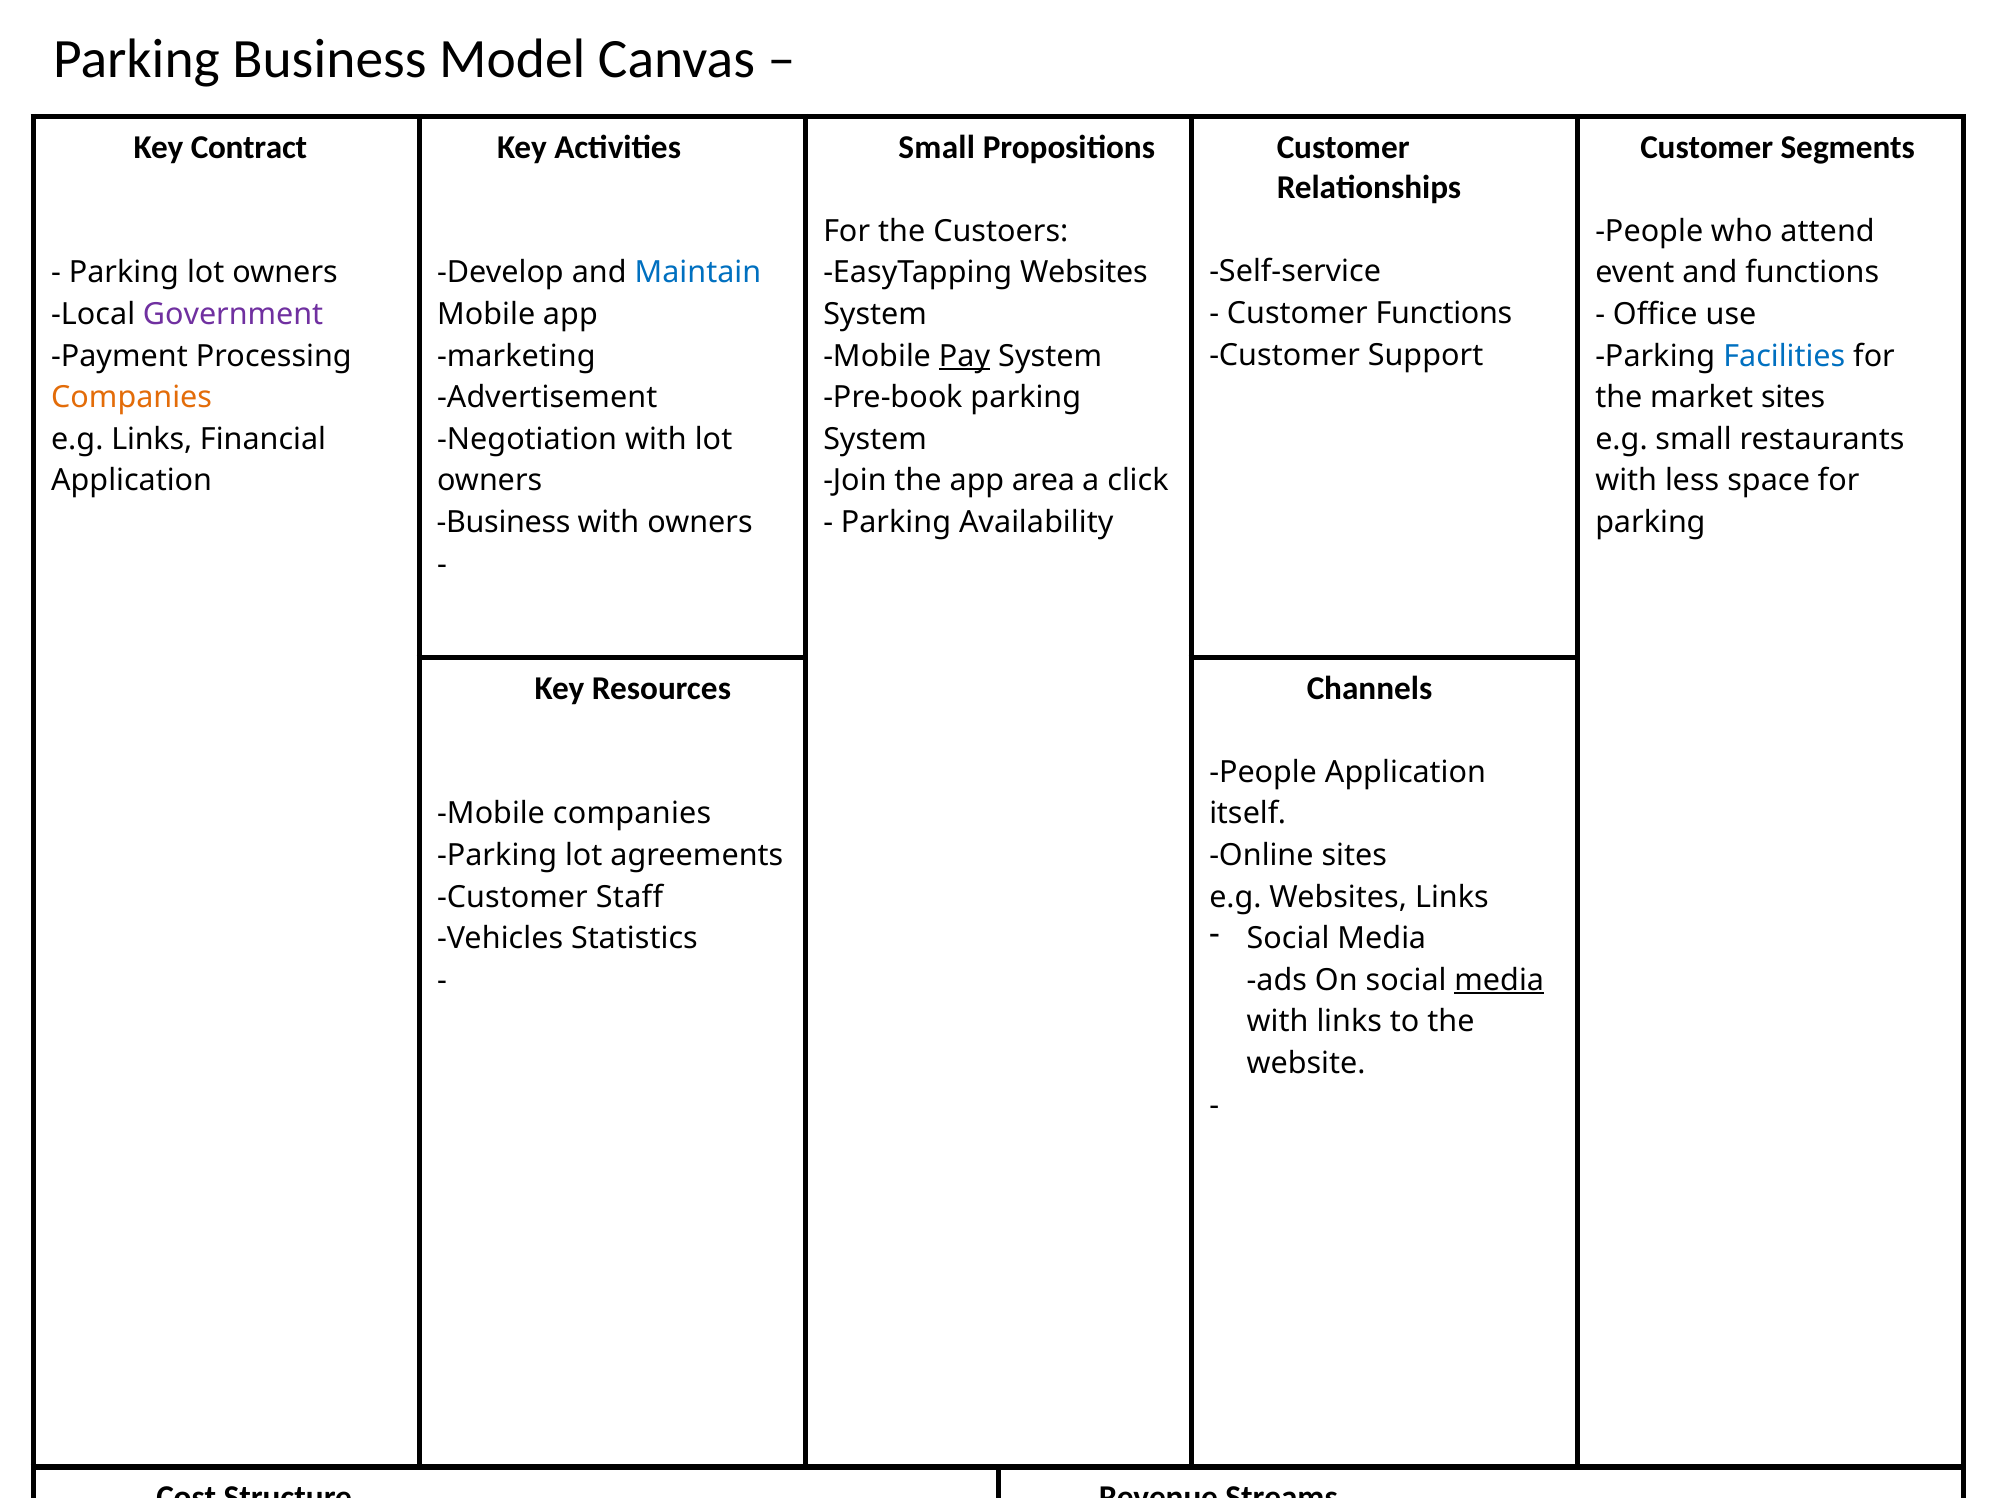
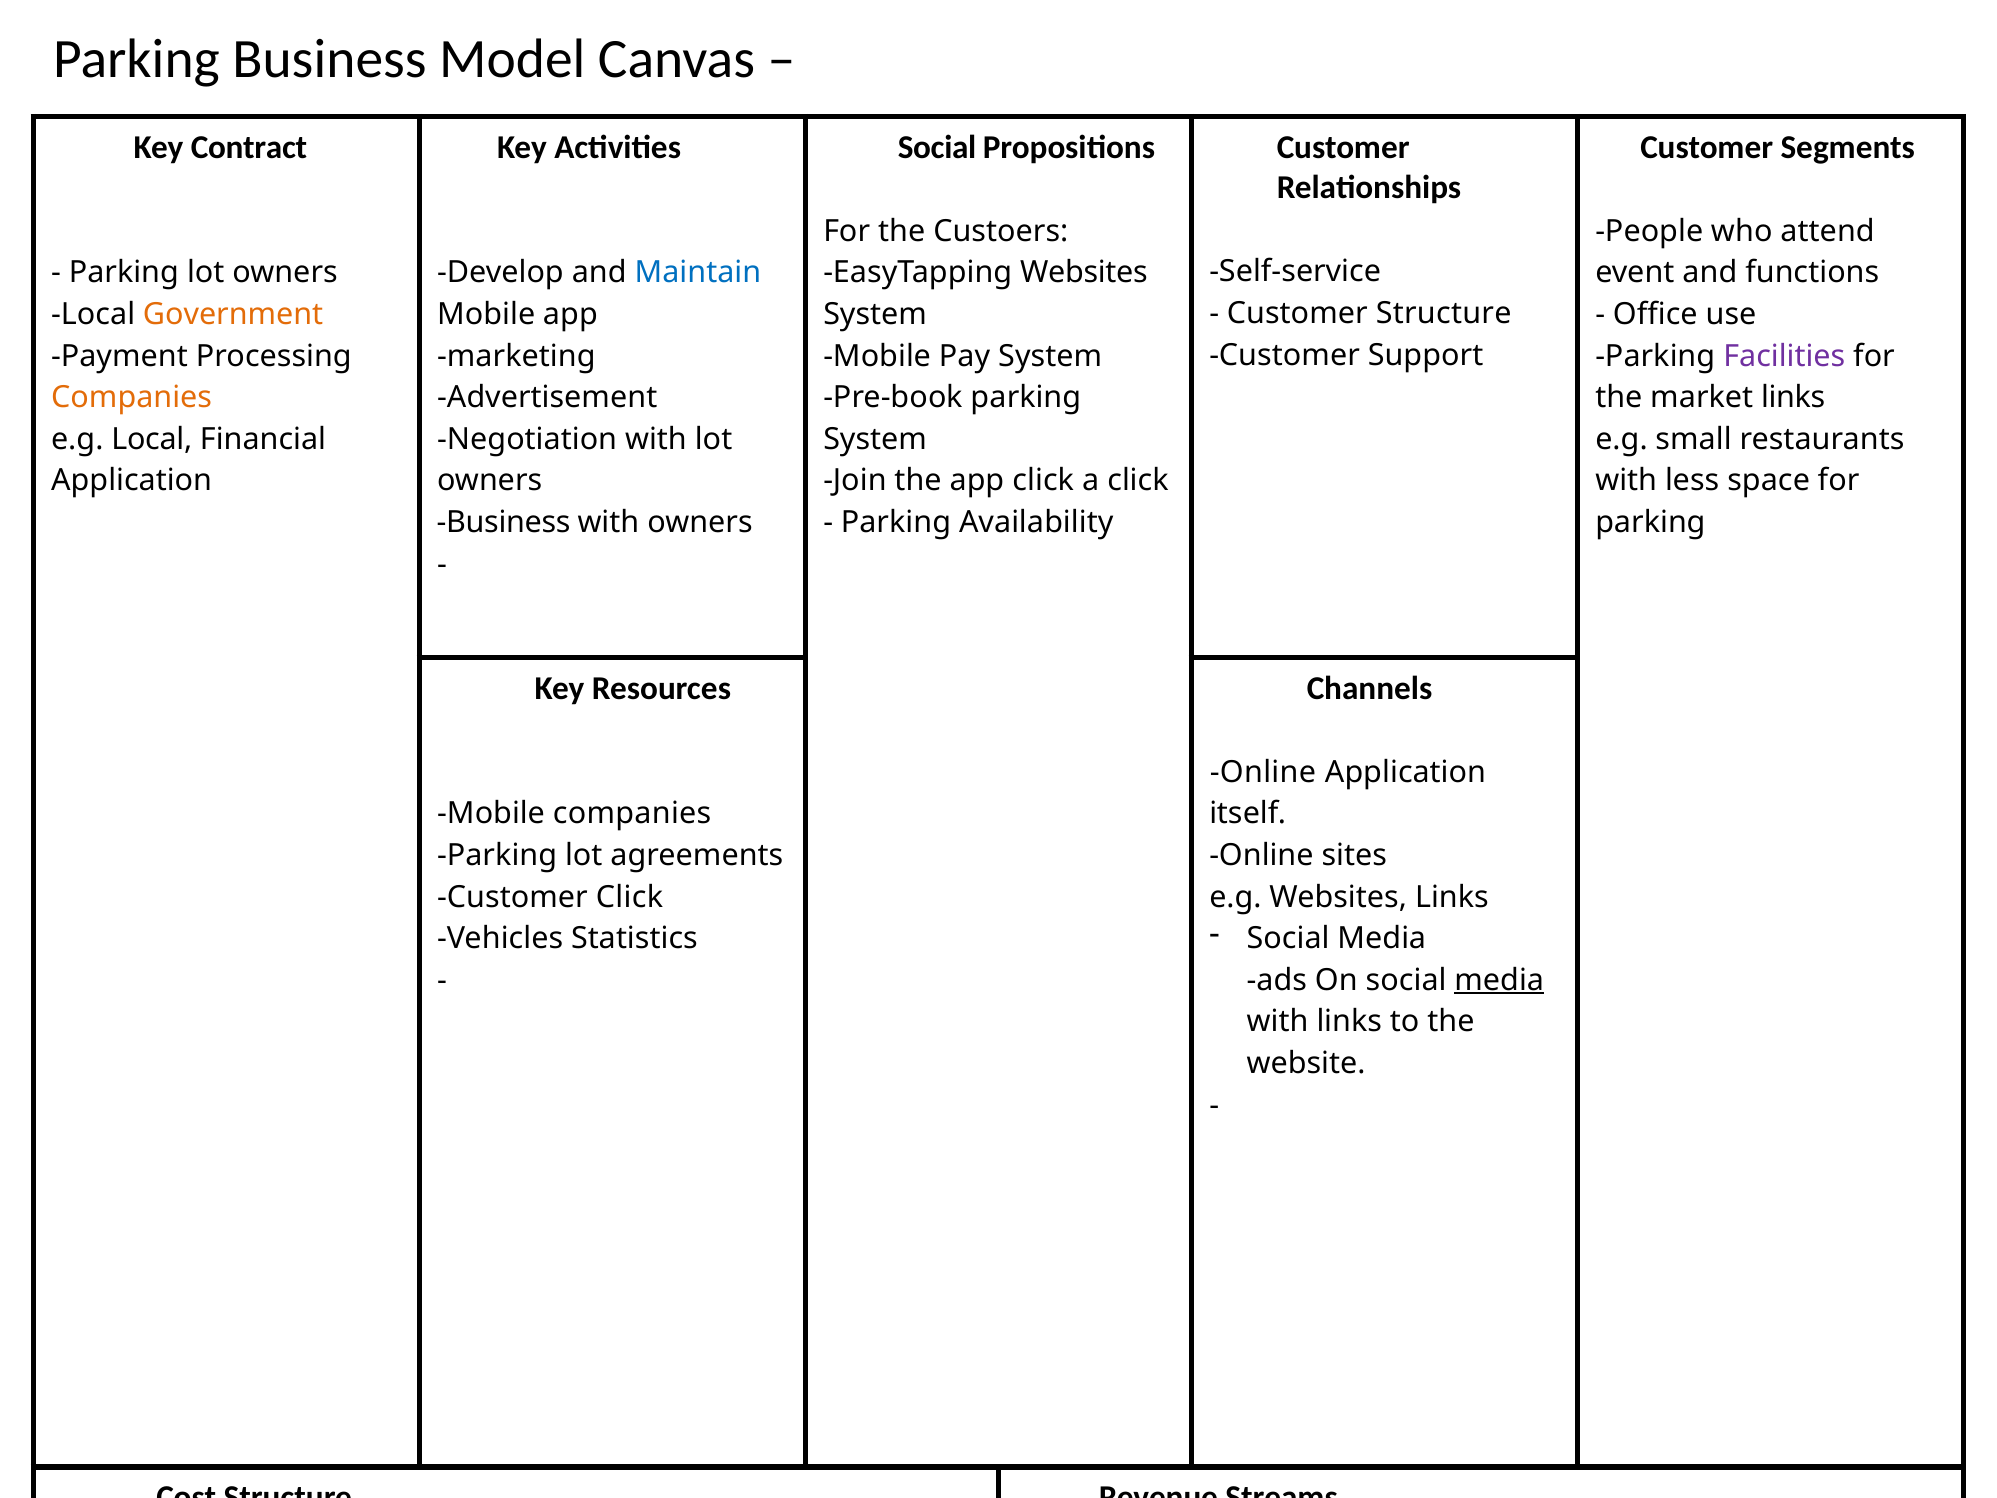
Small: Small -> Social (937, 147)
Customer Functions: Functions -> Structure (1444, 313)
Government colour: purple -> orange (233, 314)
Pay underline: present -> none (964, 356)
Facilities colour: blue -> purple (1784, 356)
market sites: sites -> links (1793, 398)
e.g Links: Links -> Local (152, 439)
app area: area -> click (1043, 481)
People: People -> Online (1263, 772)
Customer Staff: Staff -> Click (629, 897)
